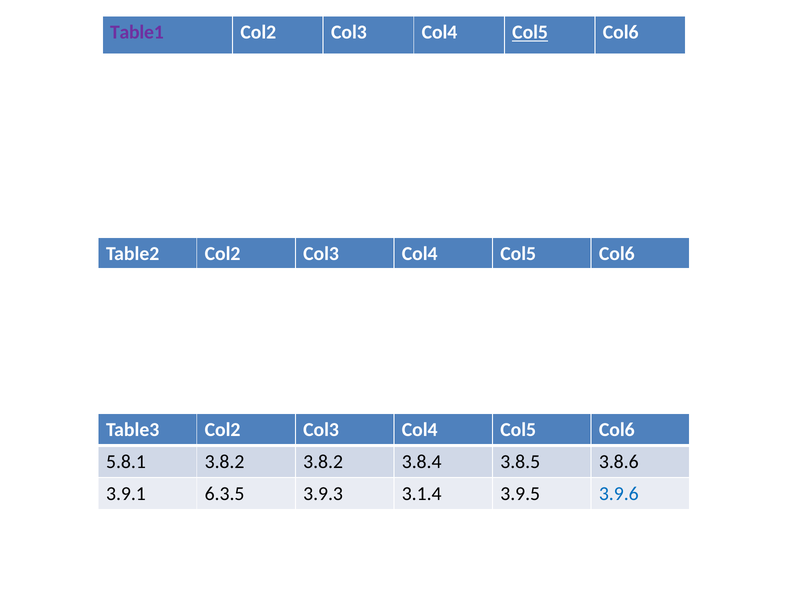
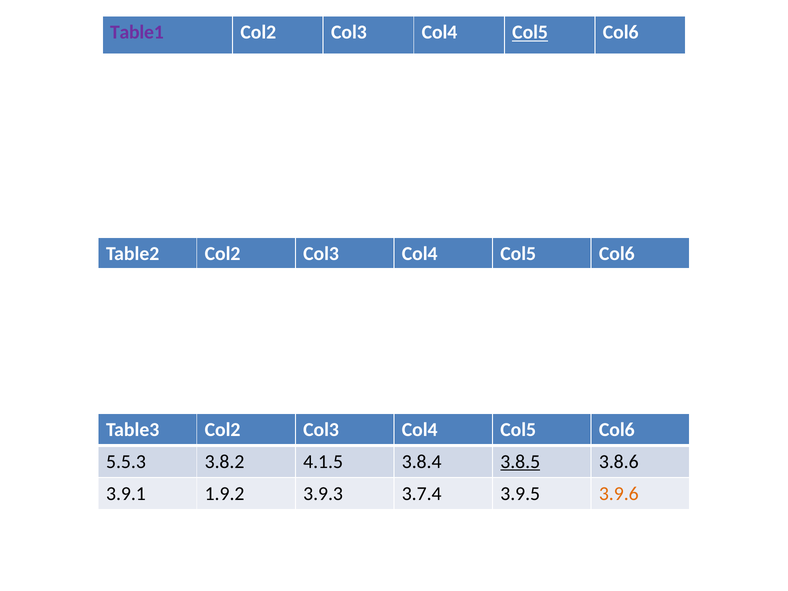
5.8.1: 5.8.1 -> 5.5.3 (126, 462)
3.8.2 3.8.2: 3.8.2 -> 4.1.5 (323, 462)
3.8.5 underline: none -> present (520, 462)
6.3.5: 6.3.5 -> 1.9.2 (225, 494)
3.1.4: 3.1.4 -> 3.7.4 (422, 494)
3.9.6 colour: blue -> orange (619, 494)
